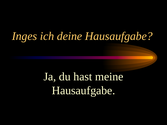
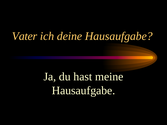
Inges: Inges -> Vater (25, 36)
